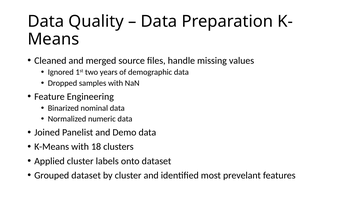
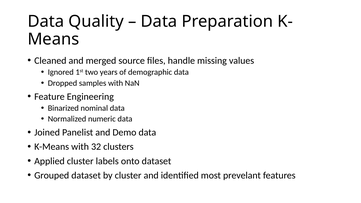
18: 18 -> 32 (96, 147)
